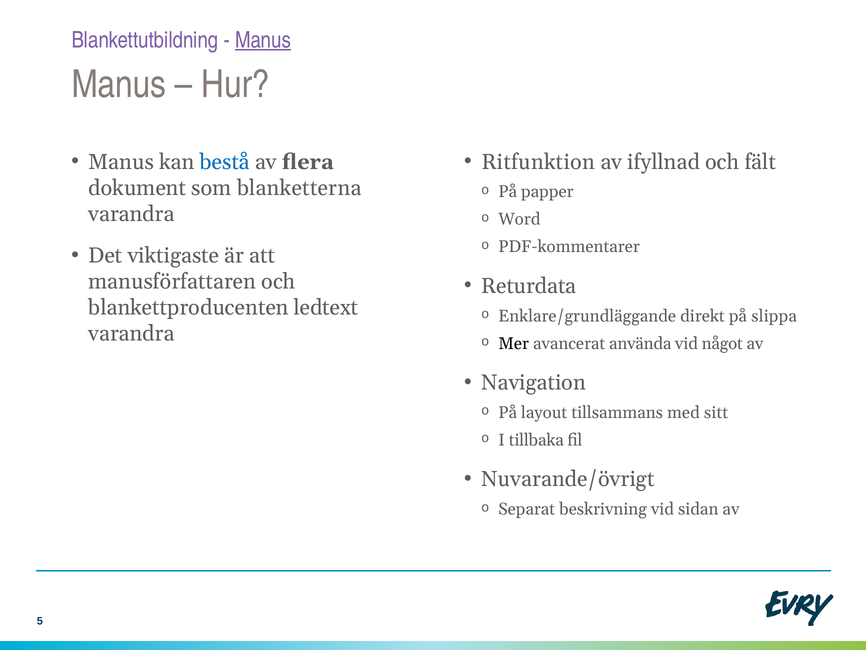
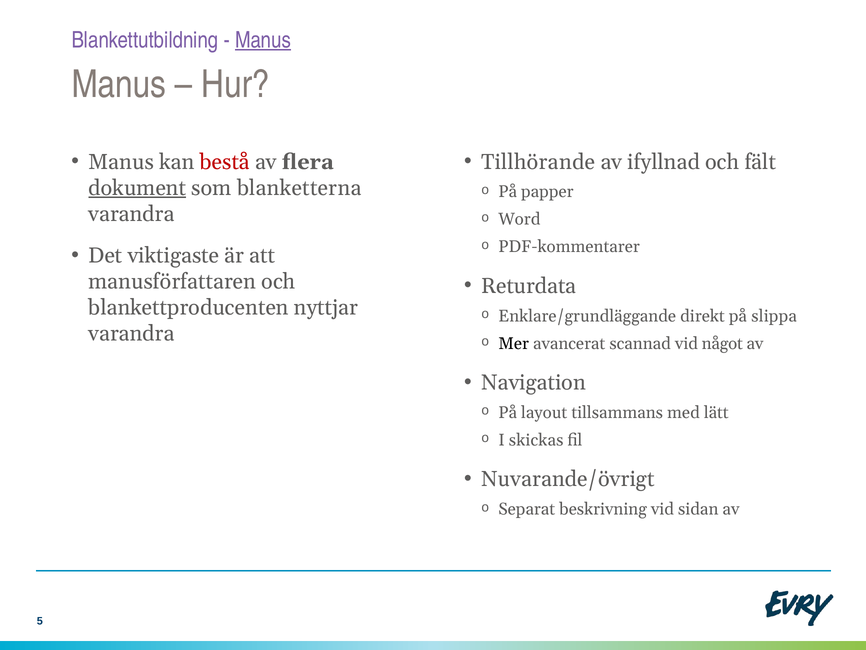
bestå colour: blue -> red (225, 162)
Ritfunktion: Ritfunktion -> Tillhörande (538, 162)
dokument underline: none -> present (137, 188)
ledtext: ledtext -> nyttjar (326, 307)
använda: använda -> scannad (640, 343)
sitt: sitt -> lätt (716, 412)
tillbaka: tillbaka -> skickas (536, 440)
